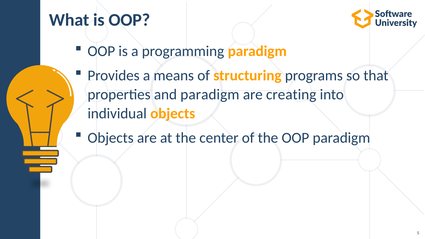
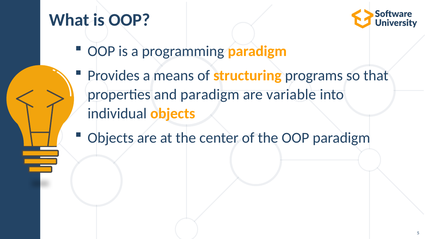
creating: creating -> variable (291, 95)
